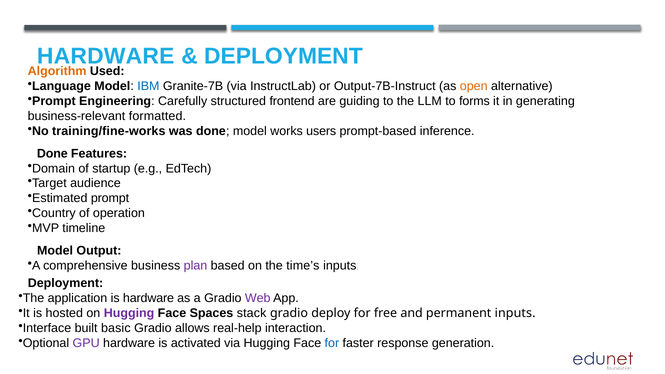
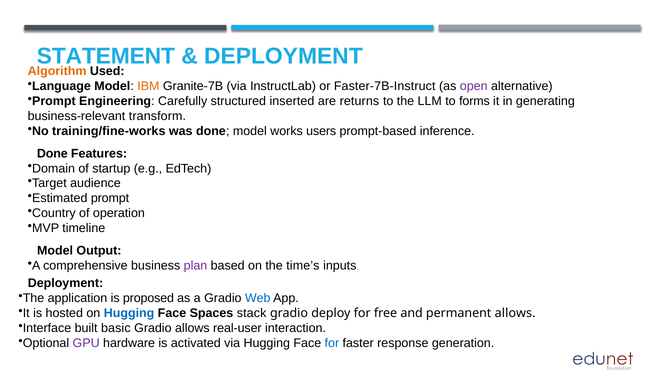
HARDWARE: HARDWARE -> STATEMENT (106, 56)
IBM colour: blue -> orange (148, 86)
Output-7B-Instruct: Output-7B-Instruct -> Faster-7B-Instruct (385, 86)
open colour: orange -> purple (474, 86)
frontend: frontend -> inserted (292, 101)
guiding: guiding -> returns (359, 101)
formatted: formatted -> transform (157, 116)
is hardware: hardware -> proposed (148, 298)
Web colour: purple -> blue (258, 298)
Hugging colour: purple -> blue (129, 313)
permanent inputs: inputs -> allows (515, 313)
real-help: real-help -> real-user (237, 328)
